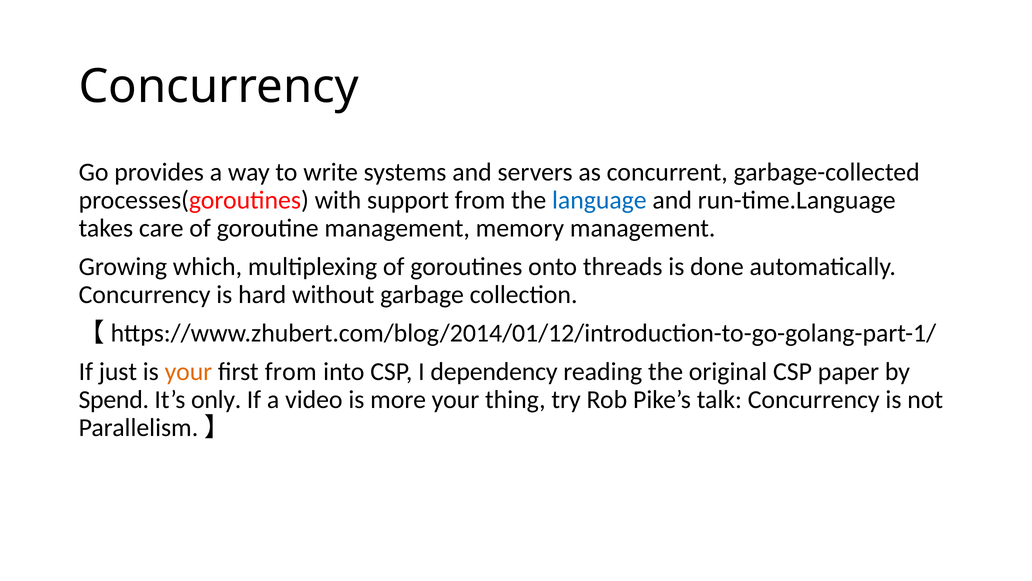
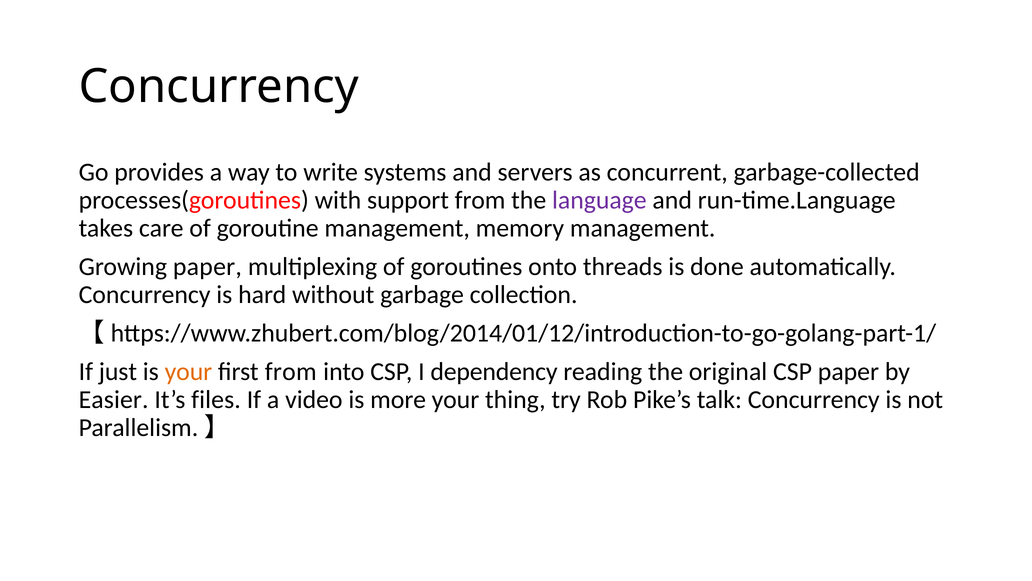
language colour: blue -> purple (599, 200)
Growing which: which -> paper (207, 266)
Spend: Spend -> Easier (114, 399)
only: only -> files (216, 399)
